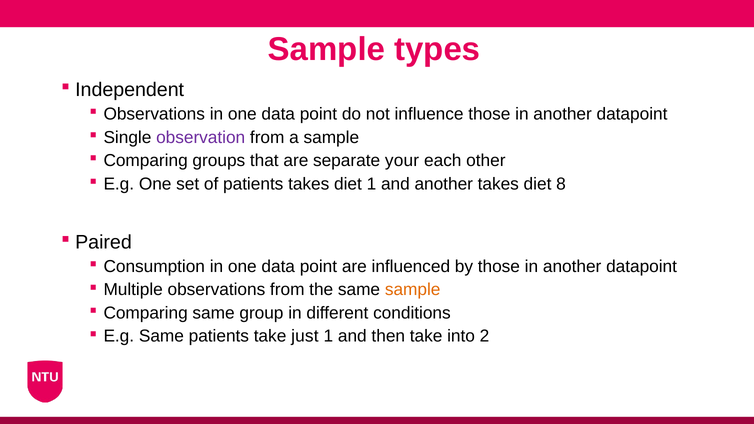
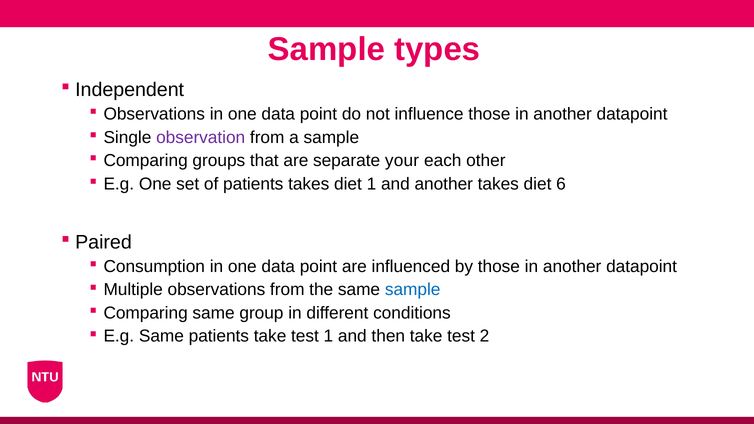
8: 8 -> 6 (561, 184)
sample colour: orange -> blue (413, 290)
patients take just: just -> test (305, 336)
then take into: into -> test (461, 336)
